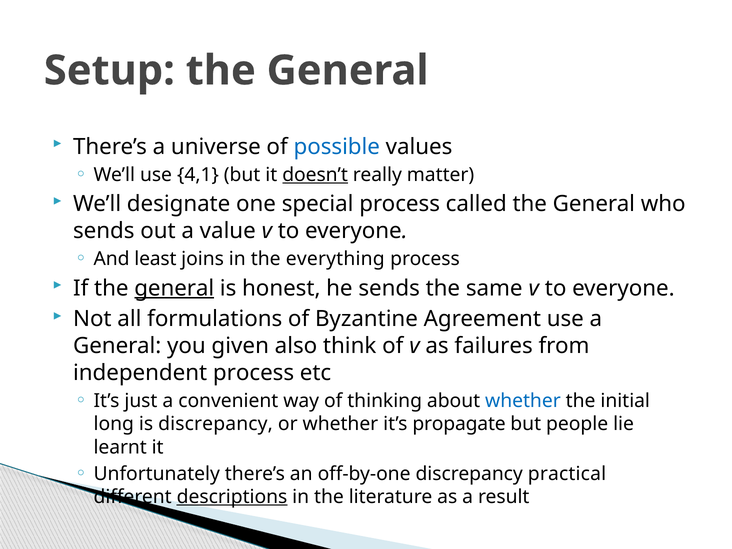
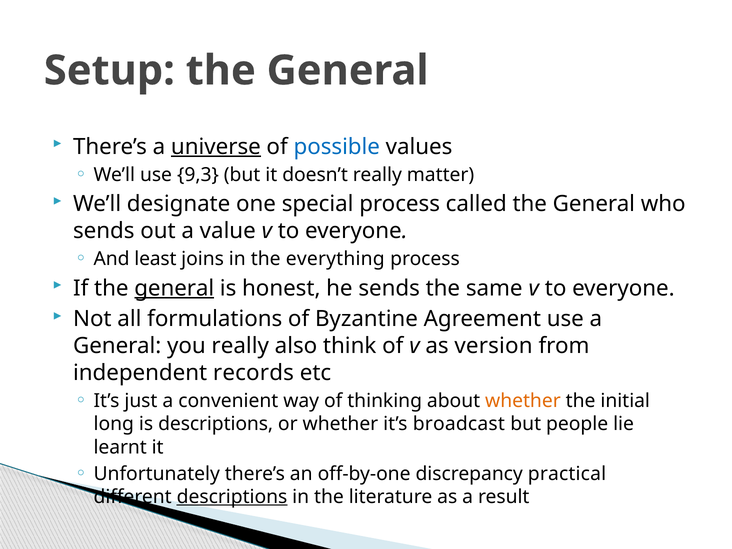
universe underline: none -> present (216, 147)
4,1: 4,1 -> 9,3 (198, 175)
doesn’t underline: present -> none (315, 175)
you given: given -> really (240, 346)
failures: failures -> version (494, 346)
independent process: process -> records (253, 373)
whether colour: blue -> orange (523, 401)
is discrepancy: discrepancy -> descriptions (216, 424)
propagate: propagate -> broadcast (459, 424)
